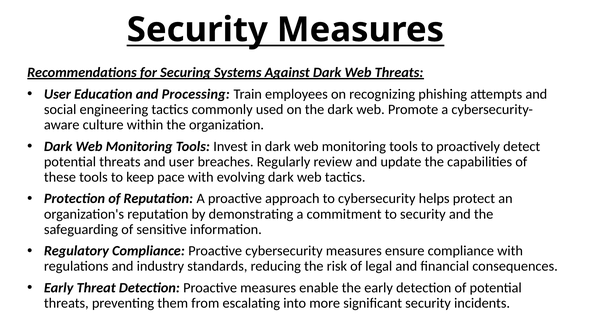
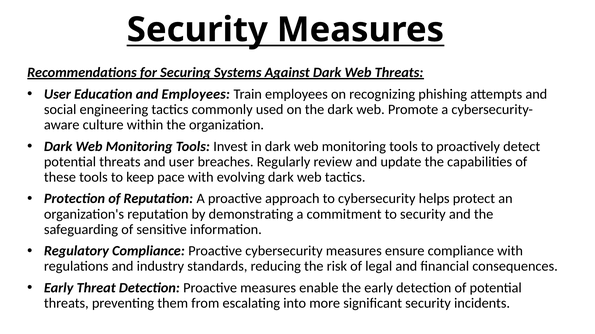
and Processing: Processing -> Employees (196, 94)
